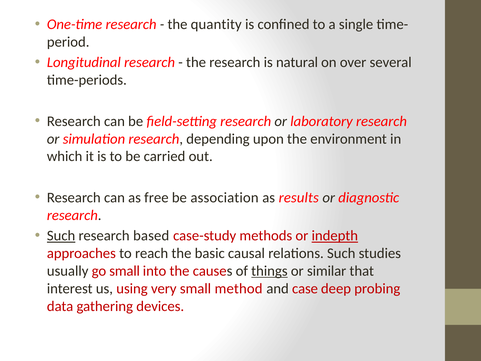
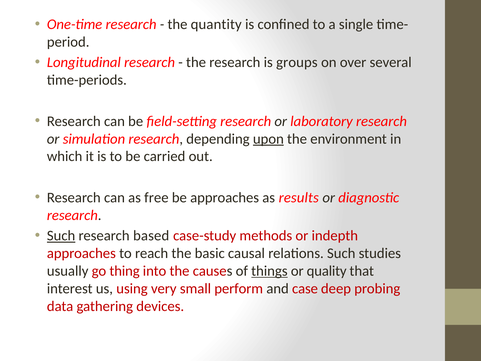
natural: natural -> groups (297, 62)
upon underline: none -> present (268, 139)
be association: association -> approaches (225, 197)
indepth underline: present -> none (335, 236)
go small: small -> thing (125, 271)
similar: similar -> quality (327, 271)
method: method -> perform (239, 288)
